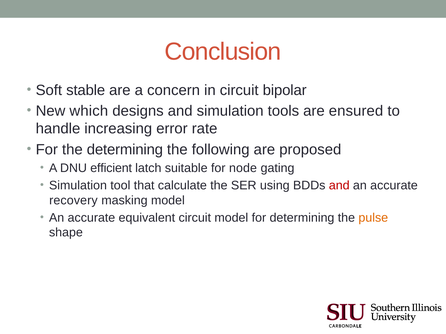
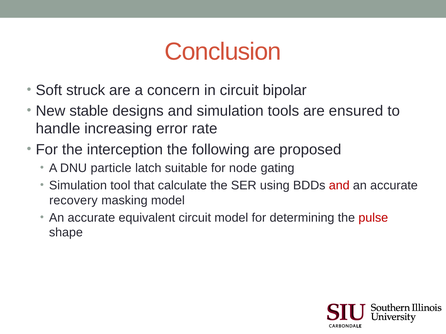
stable: stable -> struck (86, 90)
which: which -> stable (89, 111)
the determining: determining -> interception (125, 150)
efficient: efficient -> particle (111, 168)
pulse colour: orange -> red (373, 218)
